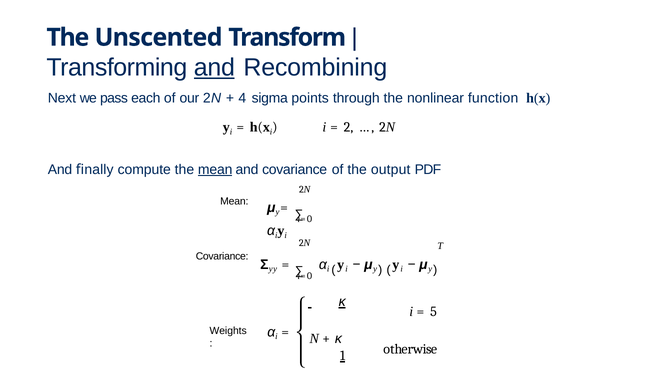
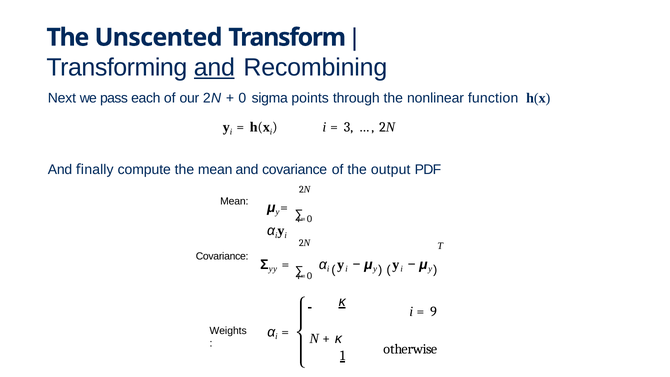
4: 4 -> 0 (242, 98)
2: 2 -> 3 (348, 127)
mean underline: present -> none (215, 170)
5: 5 -> 9 (433, 311)
